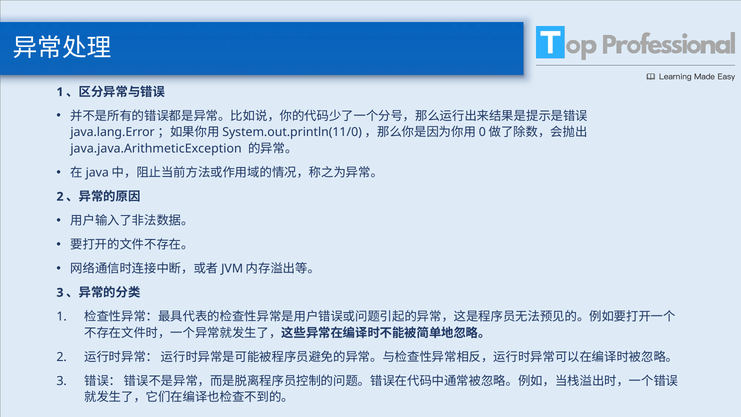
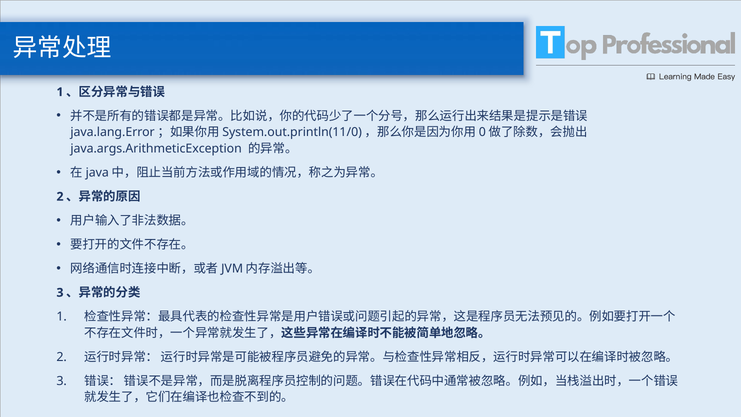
java.java.ArithmeticException: java.java.ArithmeticException -> java.args.ArithmeticException (156, 149)
